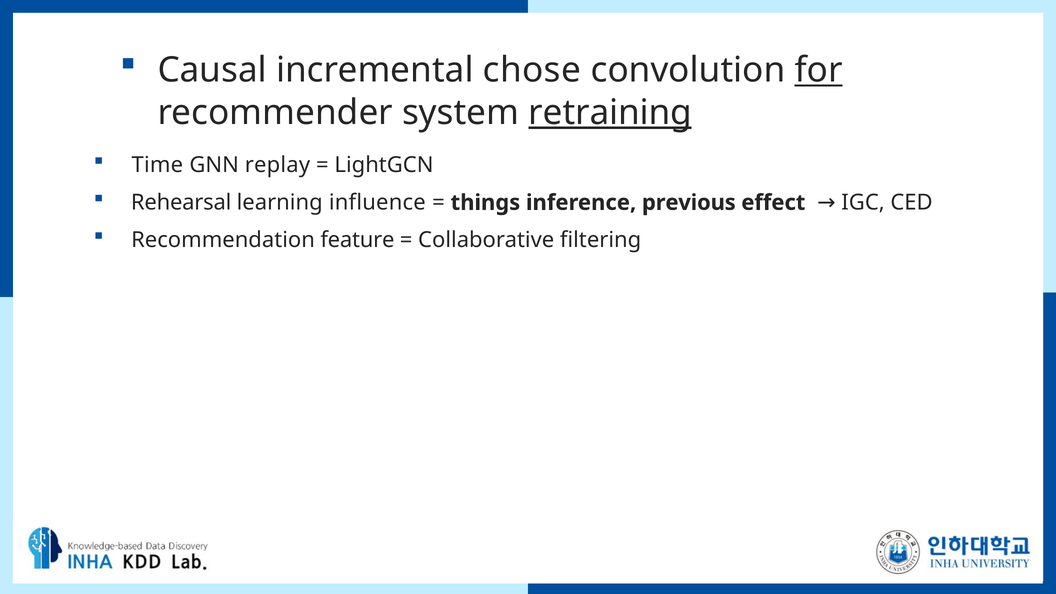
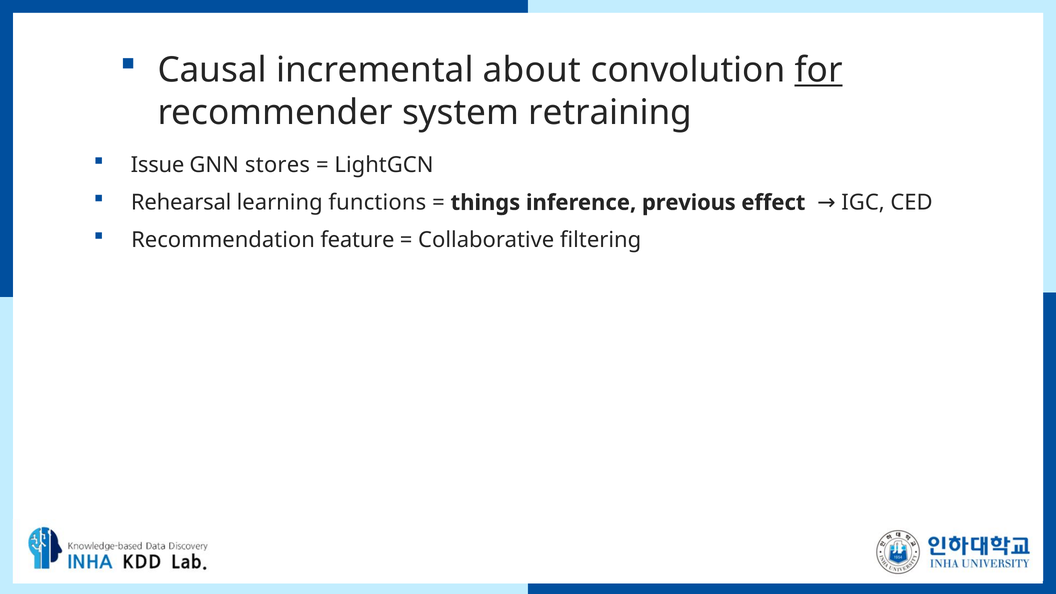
chose: chose -> about (532, 70)
retraining underline: present -> none (610, 113)
Time: Time -> Issue (158, 165)
replay: replay -> stores (277, 165)
influence: influence -> functions (377, 203)
